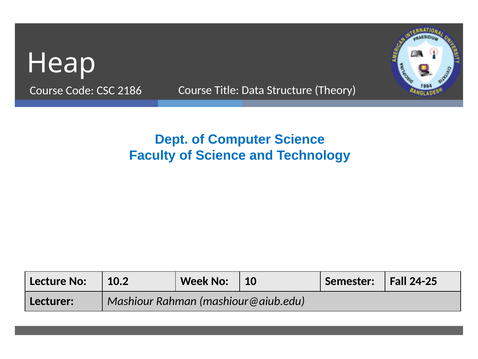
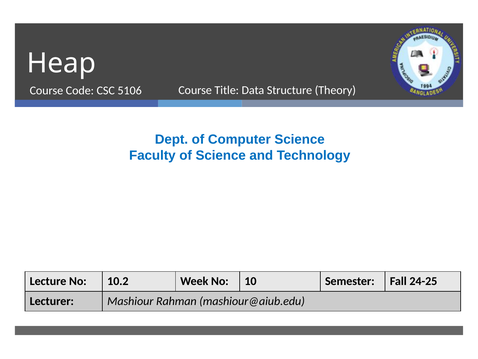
2186: 2186 -> 5106 (130, 91)
